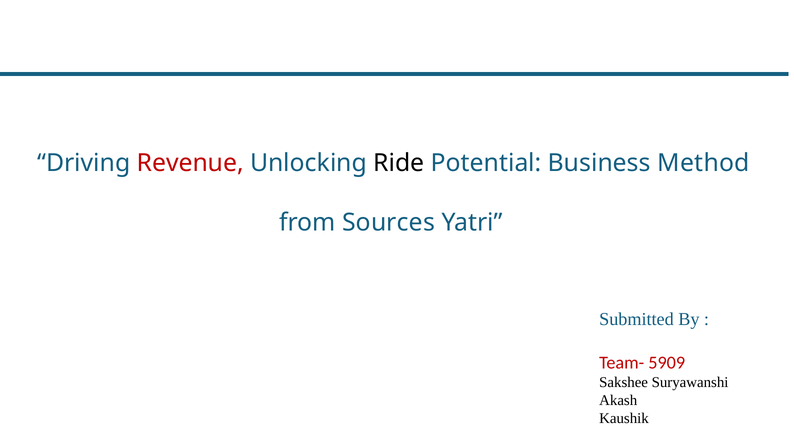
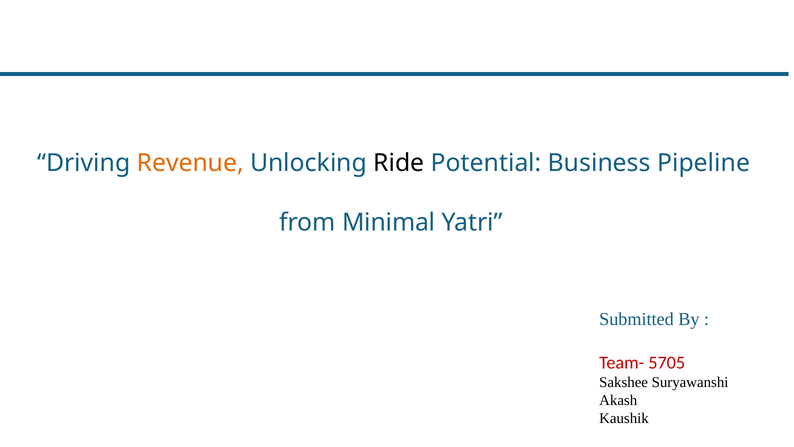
Revenue colour: red -> orange (190, 163)
Method: Method -> Pipeline (704, 163)
Sources: Sources -> Minimal (389, 223)
5909: 5909 -> 5705 (667, 362)
